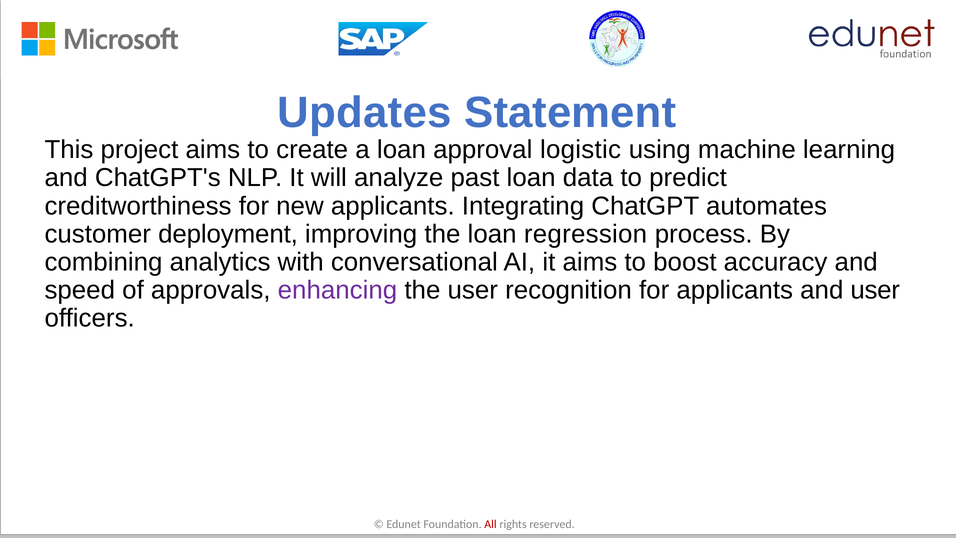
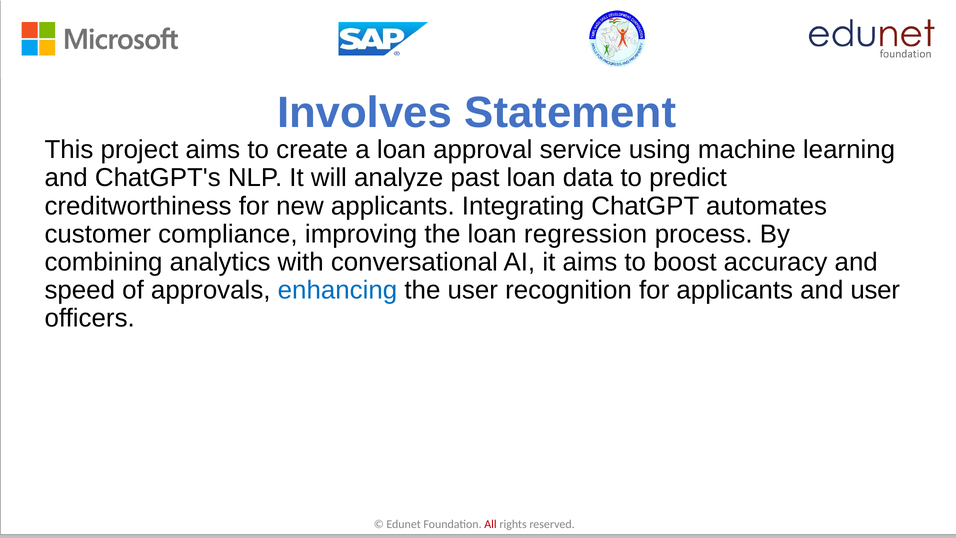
Updates: Updates -> Involves (365, 113)
logistic: logistic -> service (581, 150)
deployment: deployment -> compliance (228, 234)
enhancing colour: purple -> blue (337, 290)
